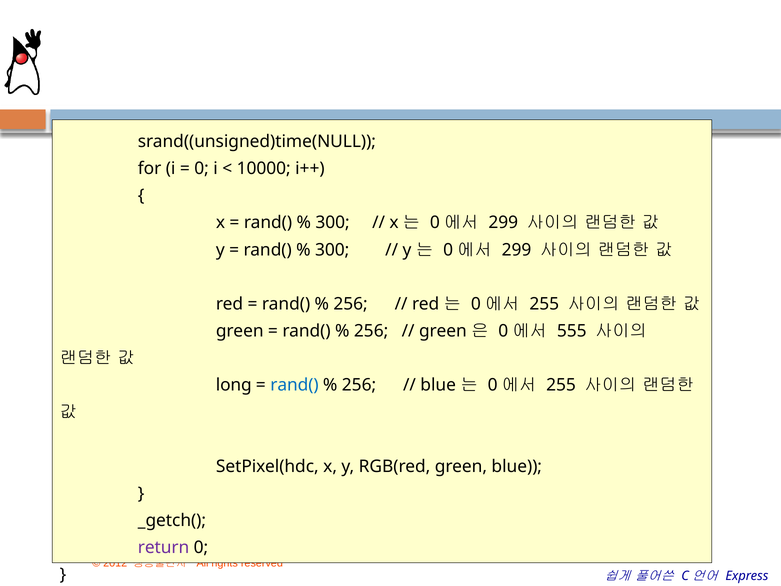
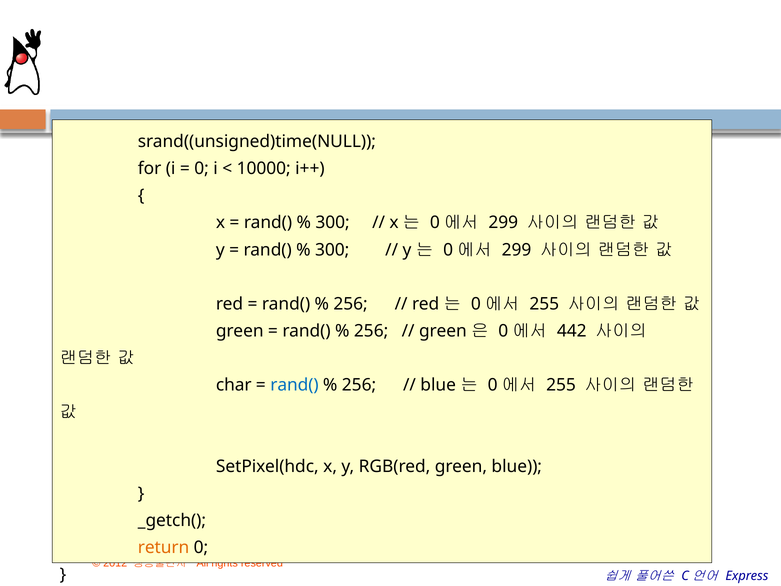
555: 555 -> 442 (572, 331)
long: long -> char (234, 385)
return colour: purple -> orange (164, 547)
